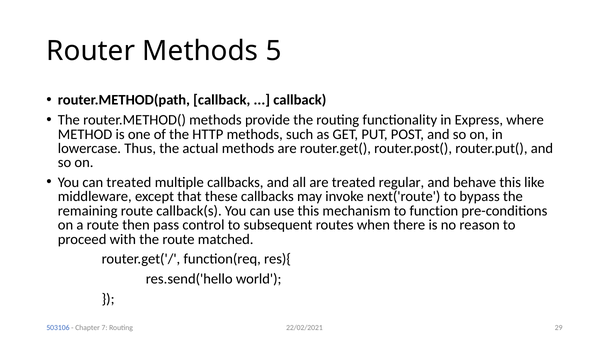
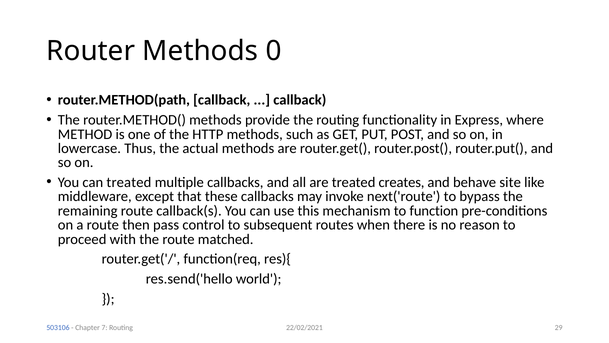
5: 5 -> 0 (273, 51)
regular: regular -> creates (402, 182)
behave this: this -> site (510, 182)
